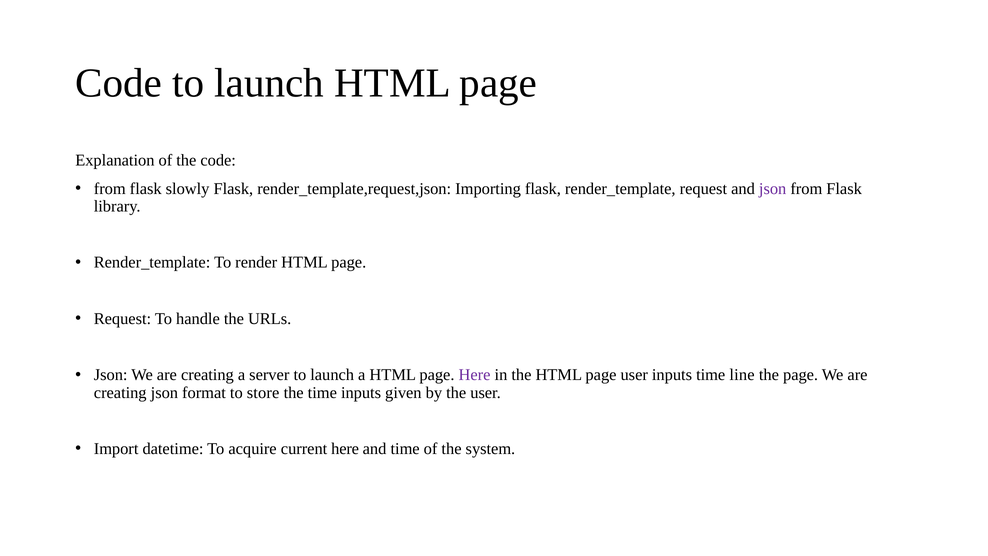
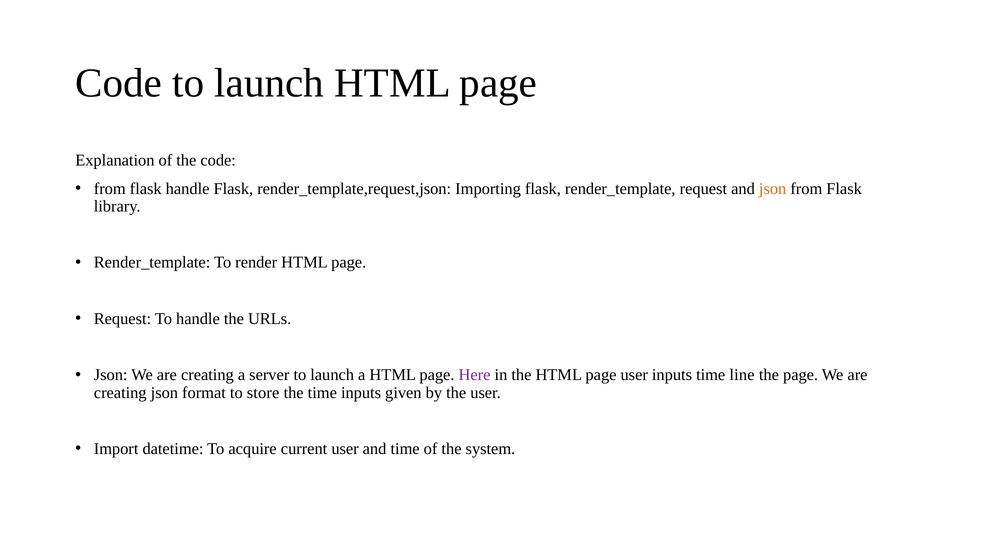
flask slowly: slowly -> handle (188, 188)
json colour: purple -> orange (773, 188)
current here: here -> user (345, 449)
